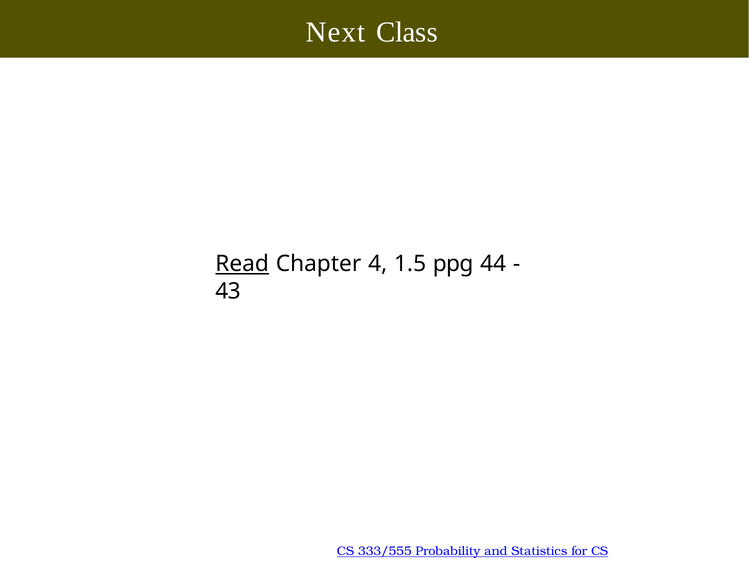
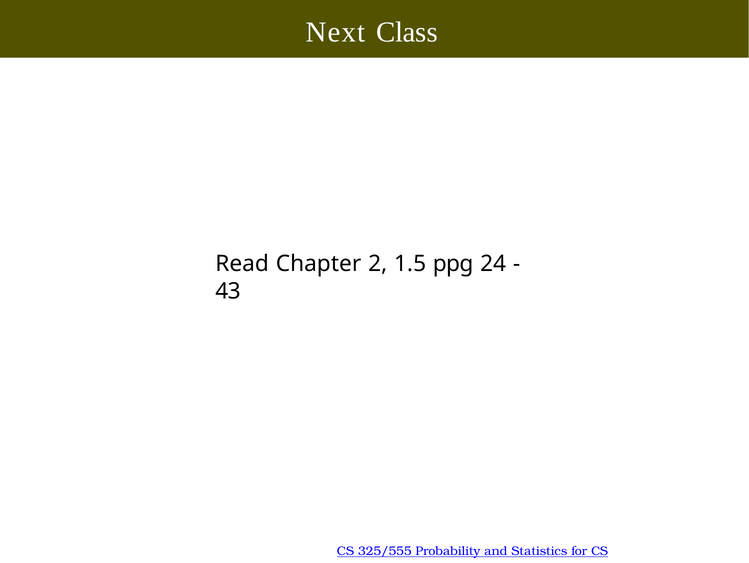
Read underline: present -> none (242, 264)
4: 4 -> 2 (378, 264)
44: 44 -> 24 (493, 264)
333/555: 333/555 -> 325/555 (385, 551)
